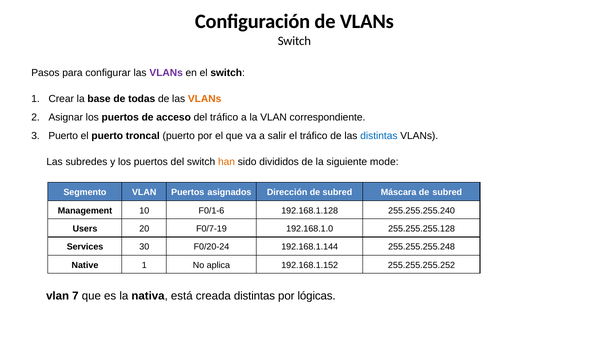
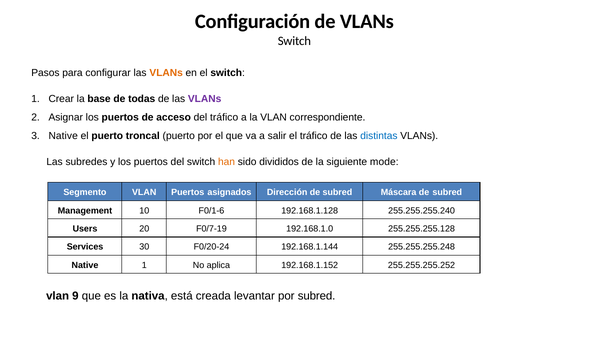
VLANs colour: purple -> orange (166, 73)
VLANs colour: orange -> purple (205, 99)
Puerto: Puerto -> Native (63, 136)
7: 7 -> 9 (75, 296)
creada distintas: distintas -> levantar (254, 296)
por lógicas: lógicas -> subred (317, 296)
